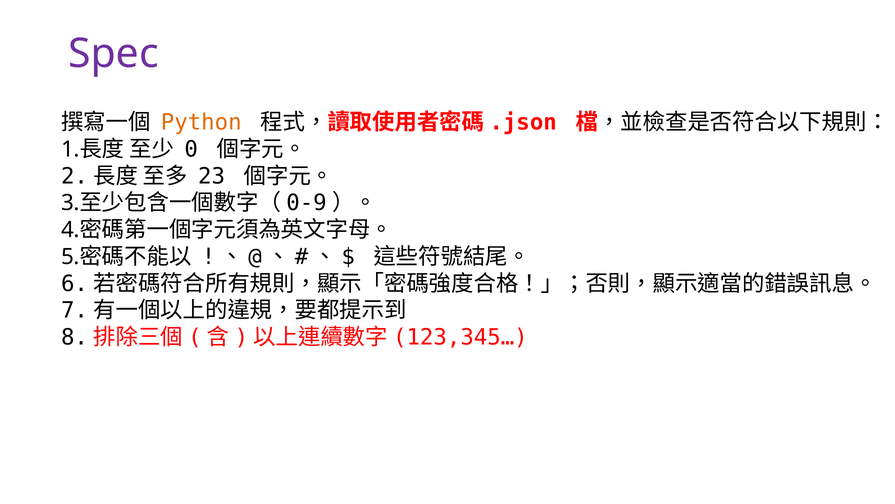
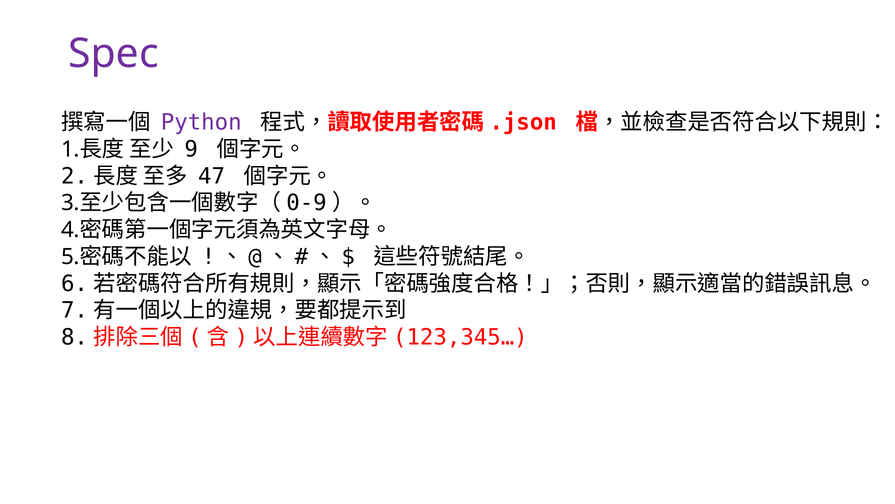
Python colour: orange -> purple (201, 122)
0: 0 -> 9 (191, 149)
23: 23 -> 47 (212, 176)
